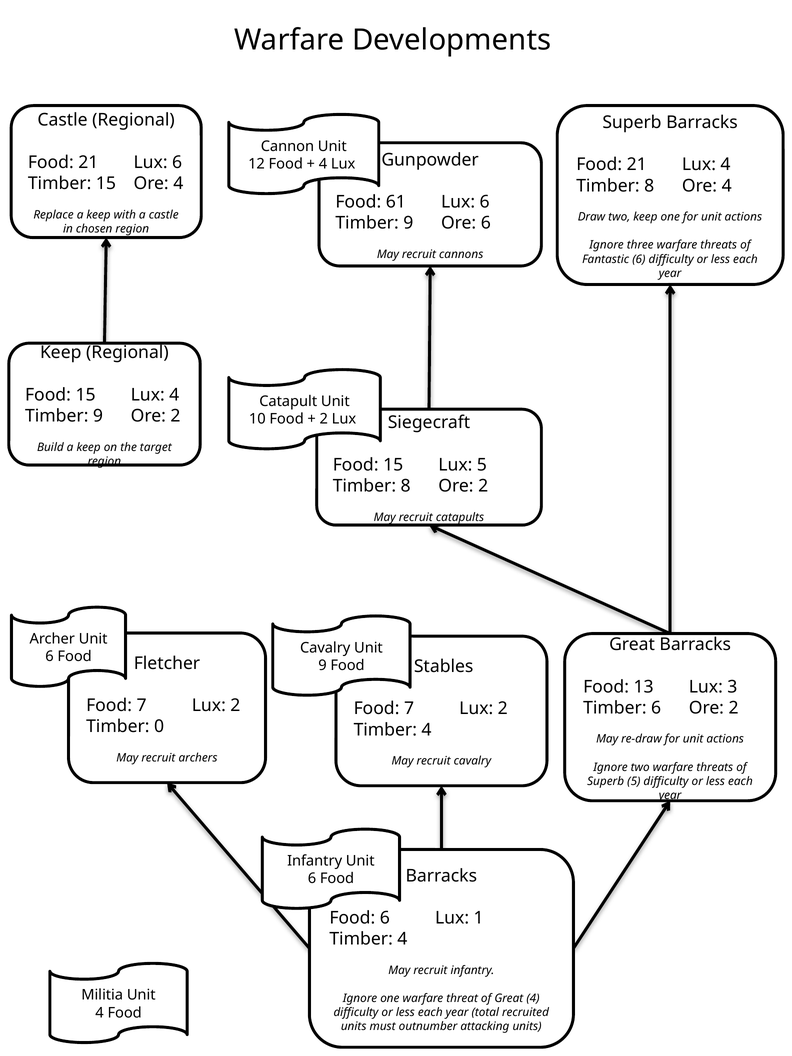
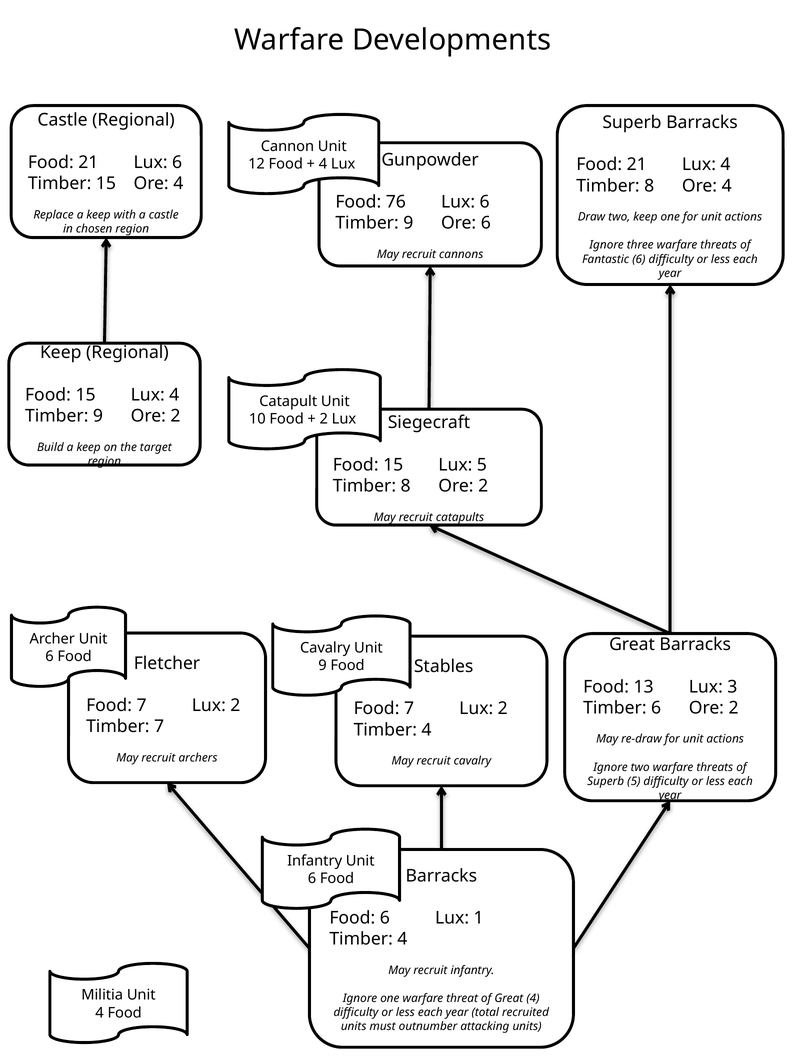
61: 61 -> 76 (396, 202)
Timber 0: 0 -> 7 (159, 727)
